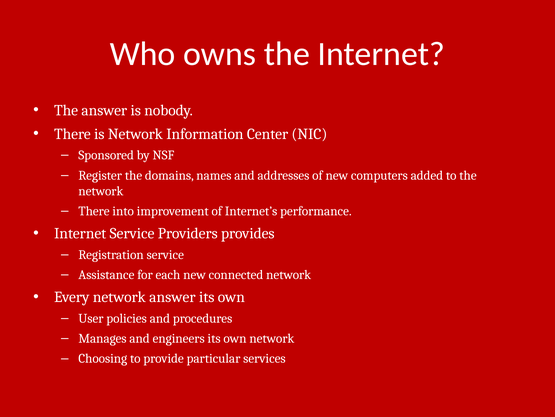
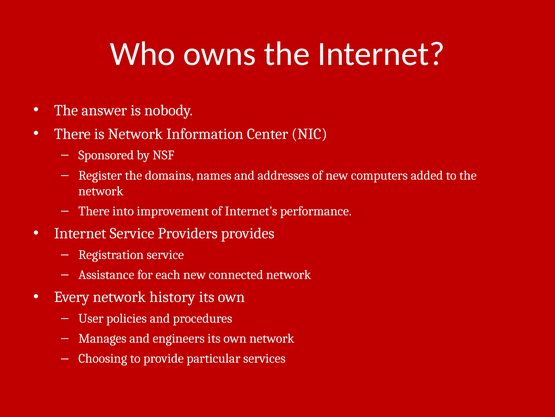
network answer: answer -> history (172, 297)
